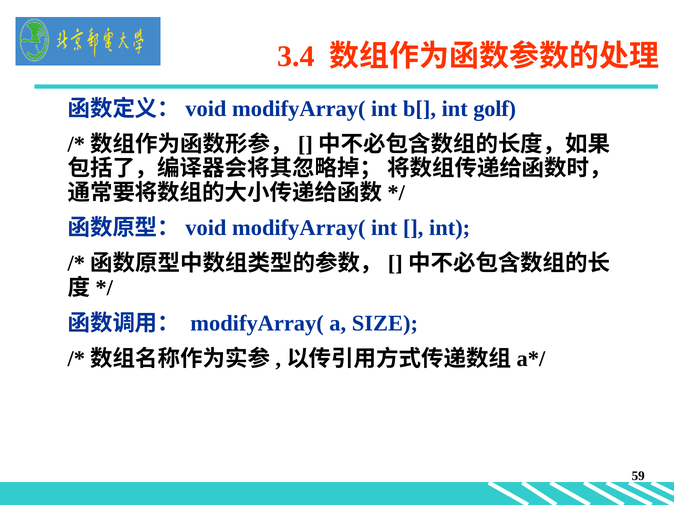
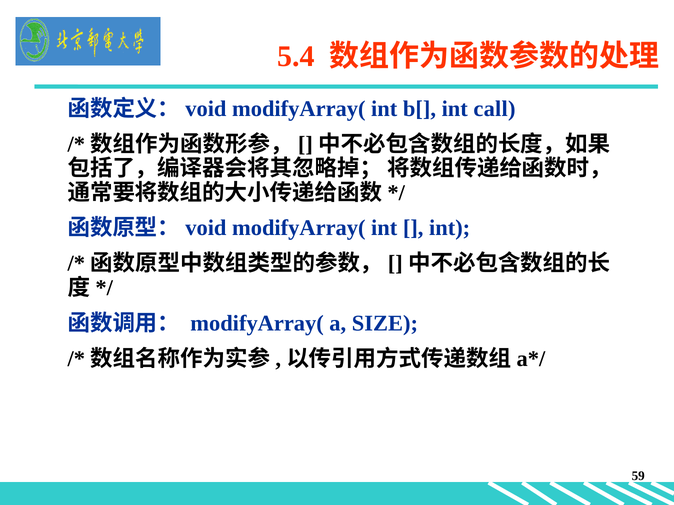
3.4: 3.4 -> 5.4 (296, 56)
golf: golf -> call (494, 109)
